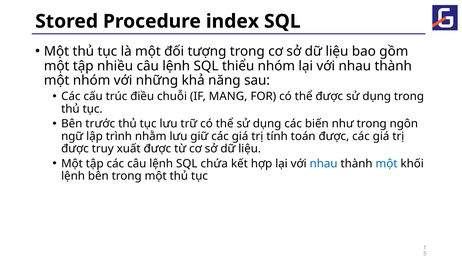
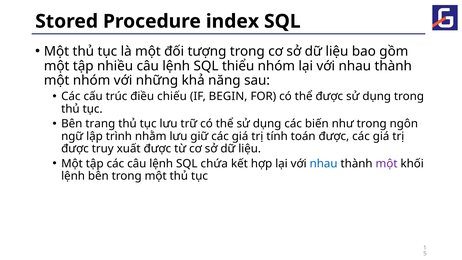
chuỗi: chuỗi -> chiếu (172, 96)
MANG: MANG -> BEGIN (228, 96)
trước: trước -> trang (100, 124)
một colour: blue -> purple (387, 163)
